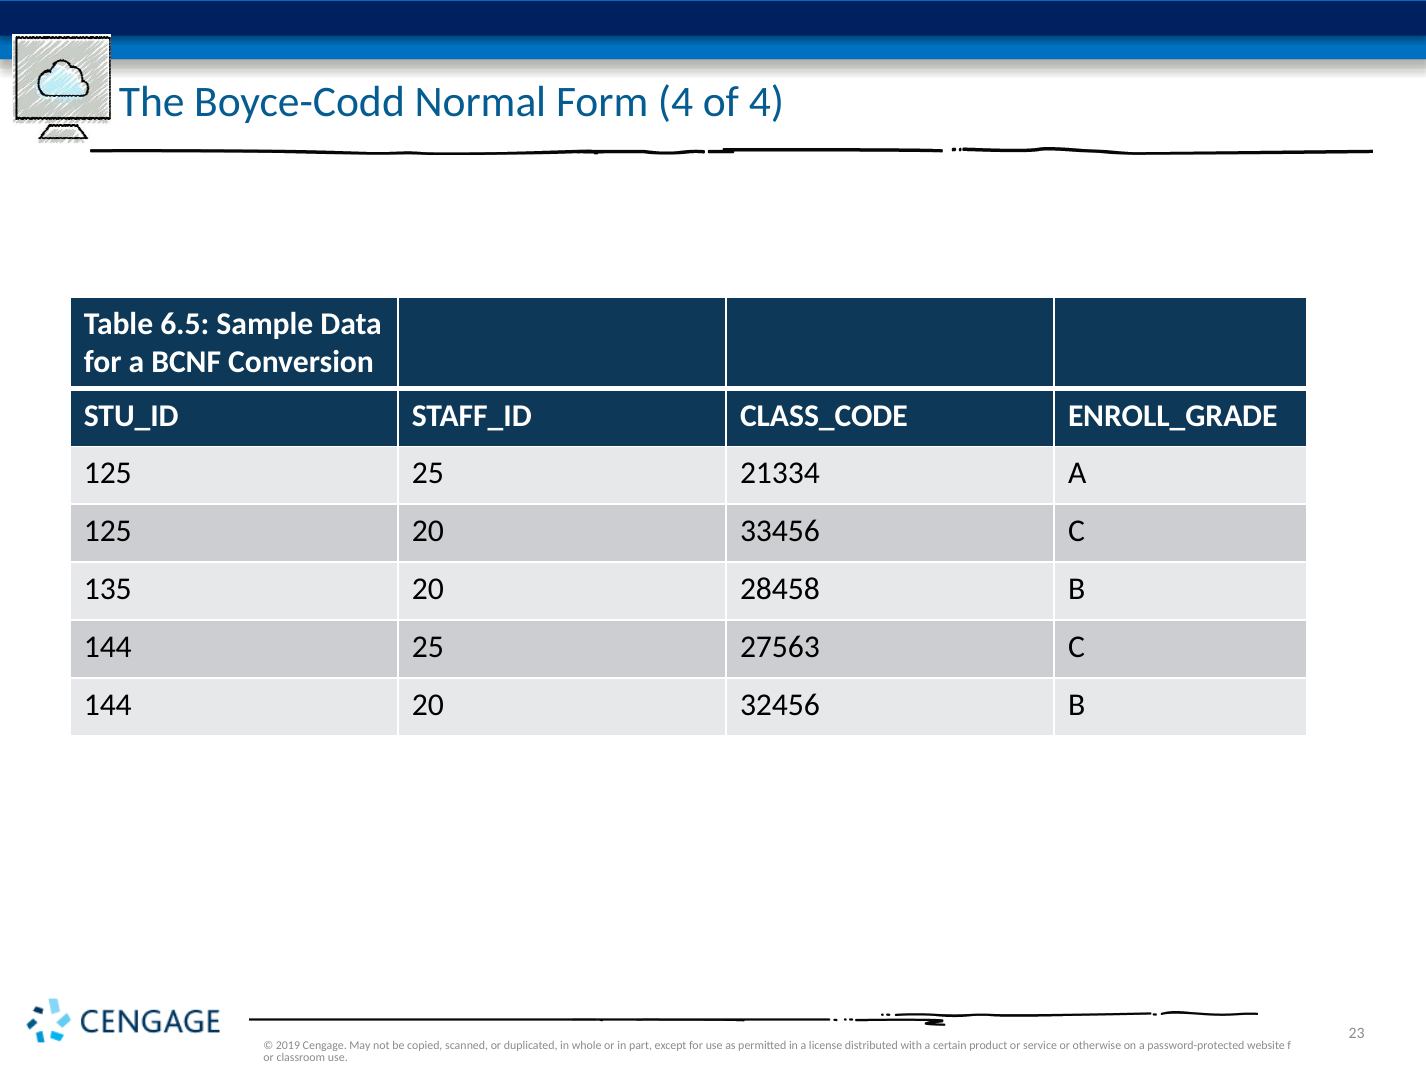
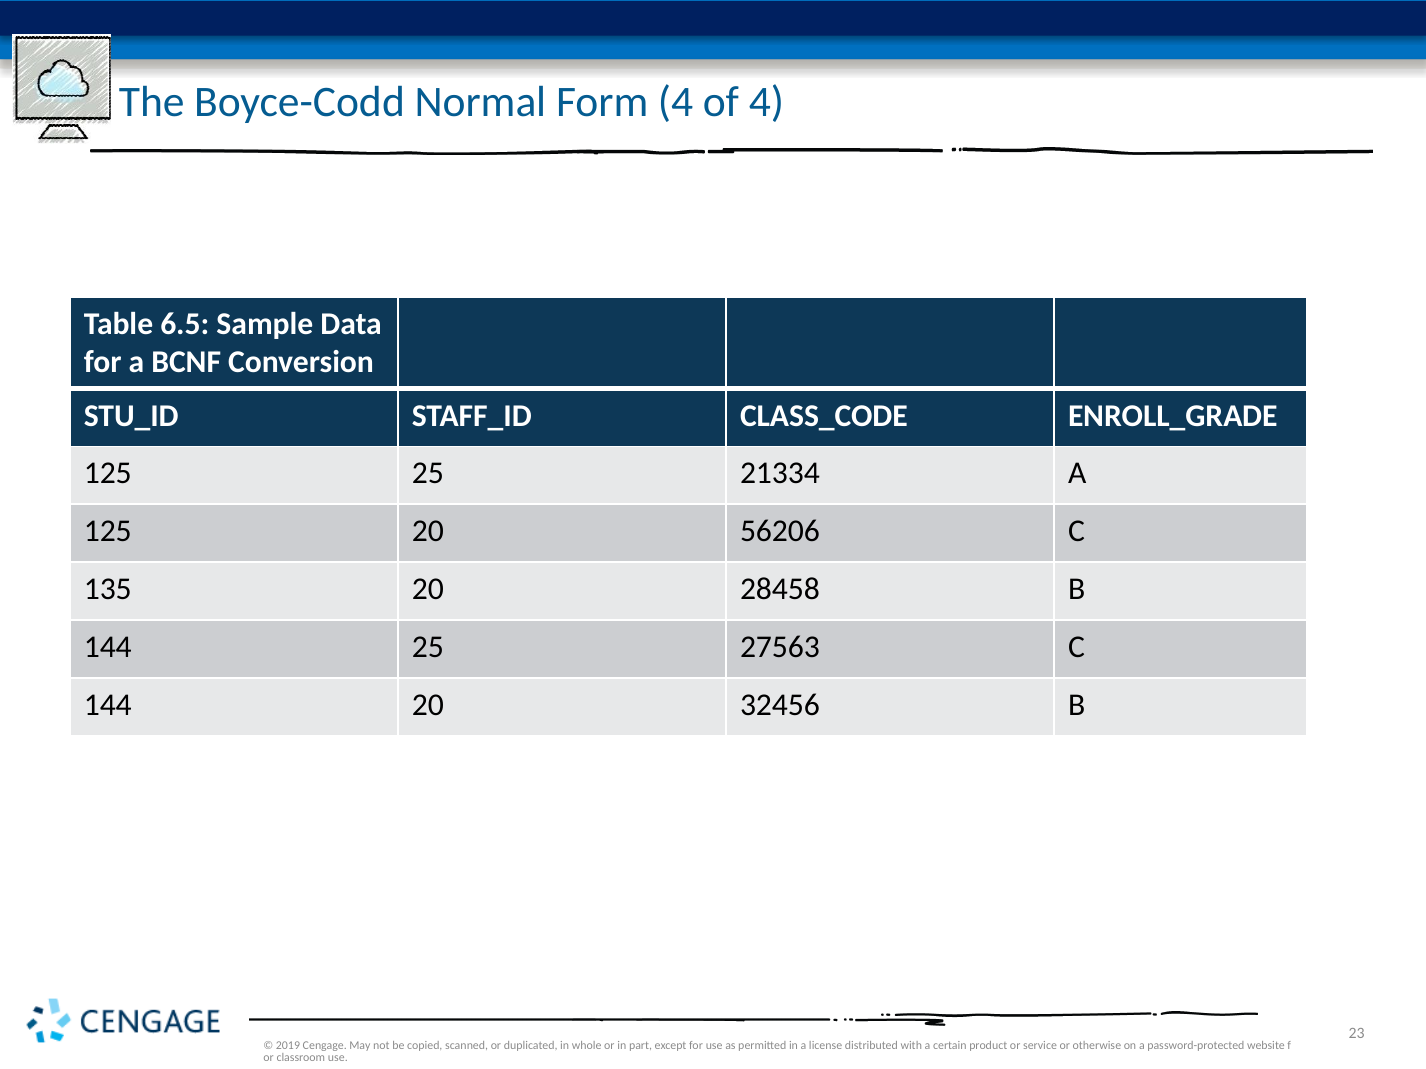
33456: 33456 -> 56206 (780, 531)
